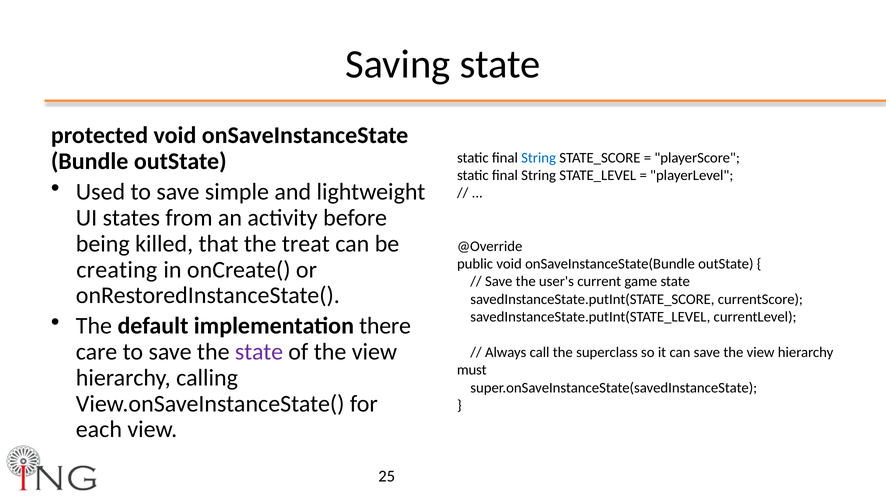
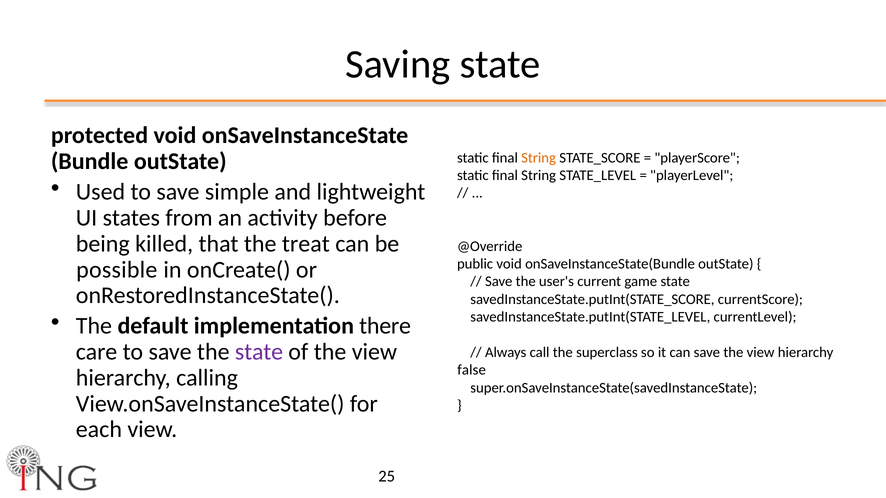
String colour: blue -> orange (539, 158)
creating: creating -> possible (117, 270)
must: must -> false (472, 370)
